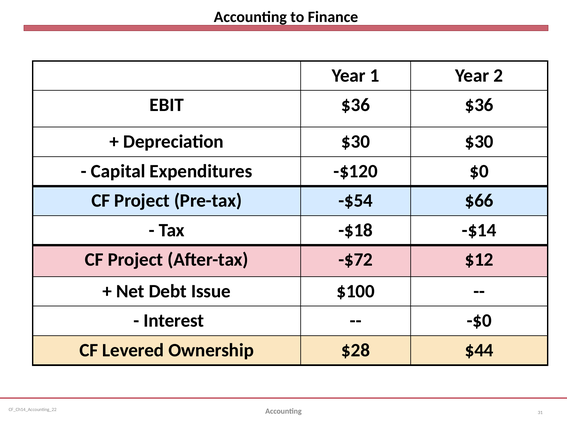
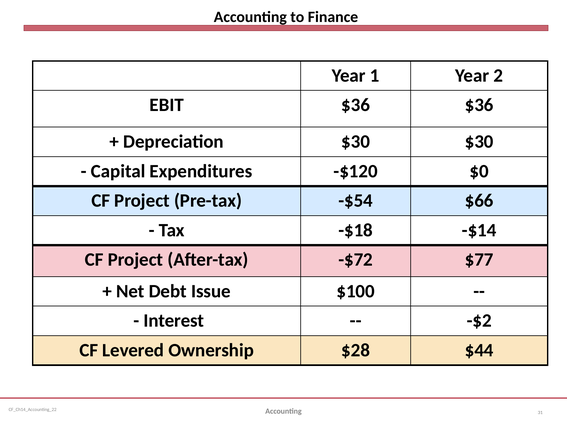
$12: $12 -> $77 (479, 260)
-$0: -$0 -> -$2 (479, 321)
